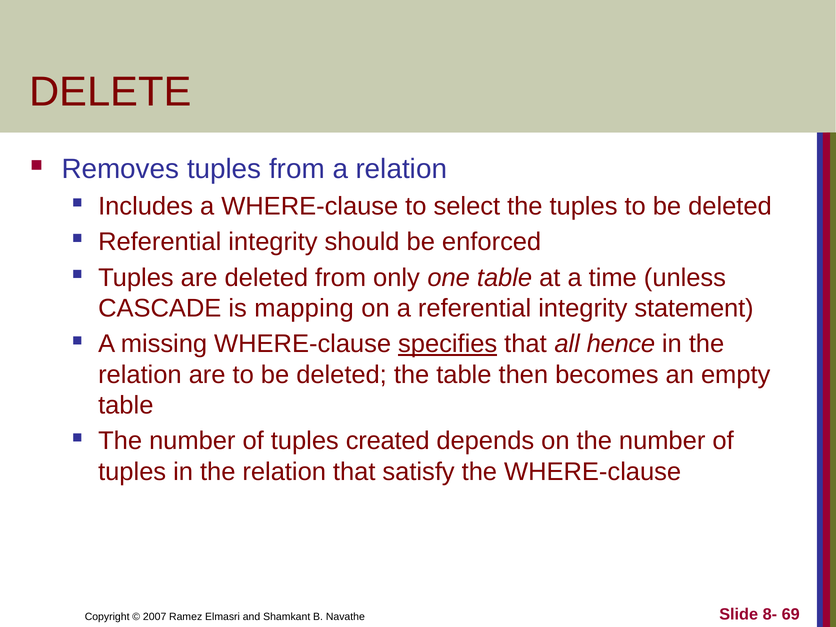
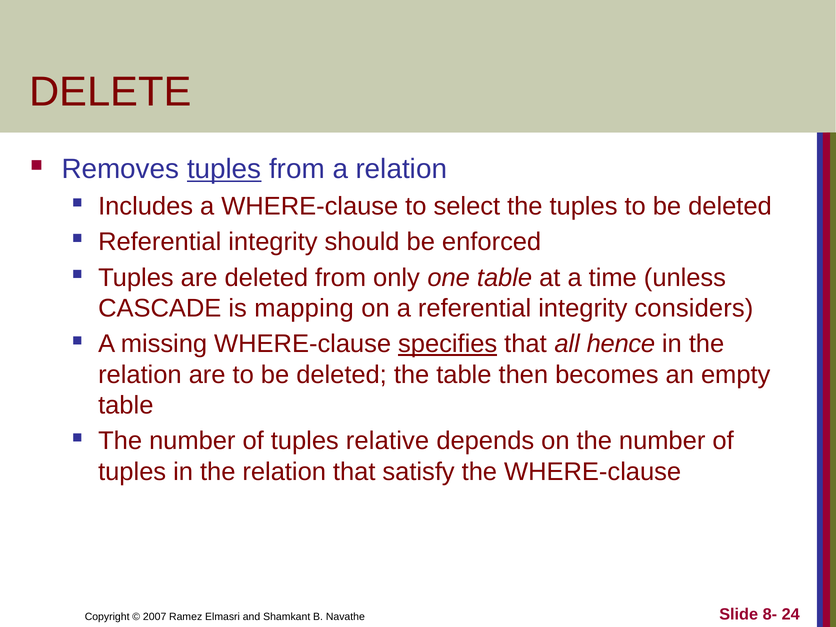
tuples underline: none -> present (224, 169)
statement: statement -> considers (694, 308)
created: created -> relative (388, 441)
69: 69 -> 24 (791, 614)
